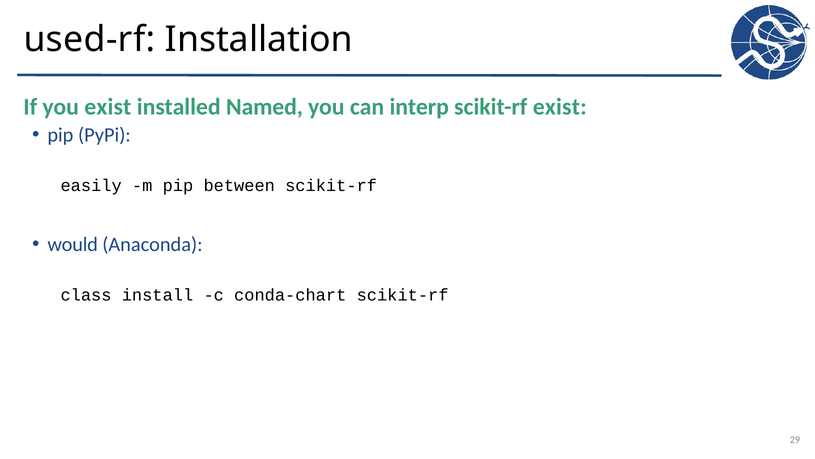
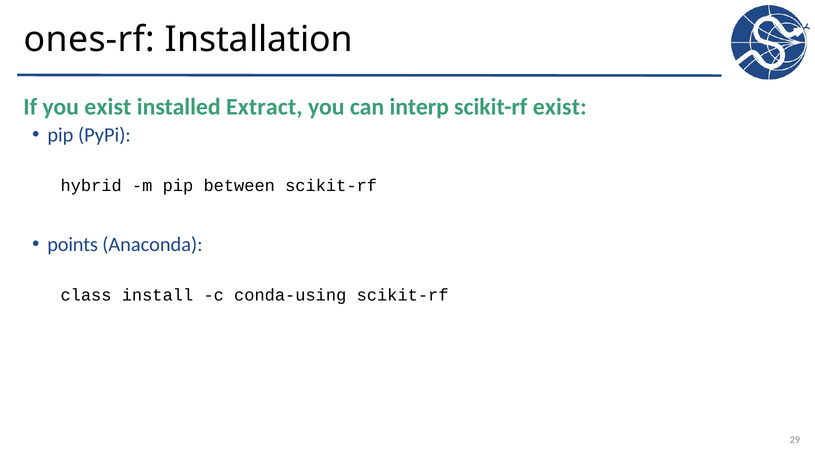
used-rf: used-rf -> ones-rf (89, 39)
Named: Named -> Extract (264, 107)
easily: easily -> hybrid (91, 185)
would: would -> points (73, 244)
conda-chart: conda-chart -> conda-using (290, 295)
